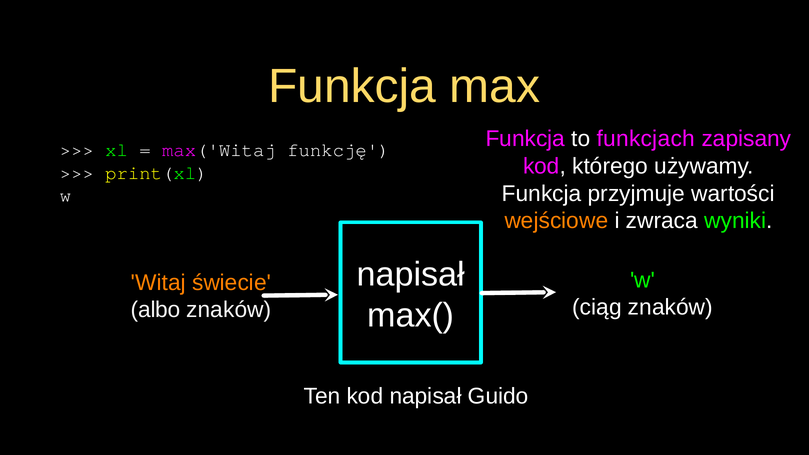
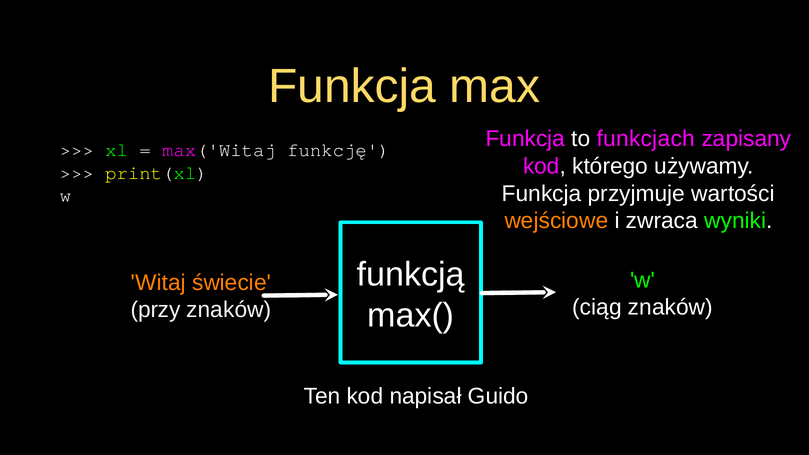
napisał: napisał -> funkcją (411, 274)
albo: albo -> przy (156, 310)
